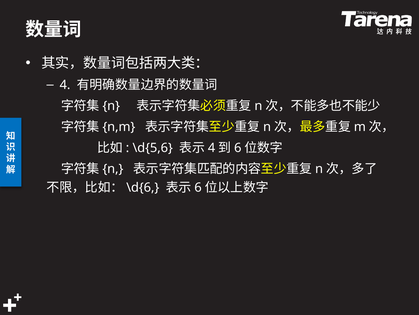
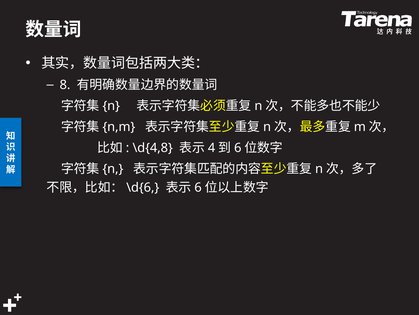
4: 4 -> 8 (65, 85)
\d{5,6: \d{5,6 -> \d{4,8 (153, 148)
